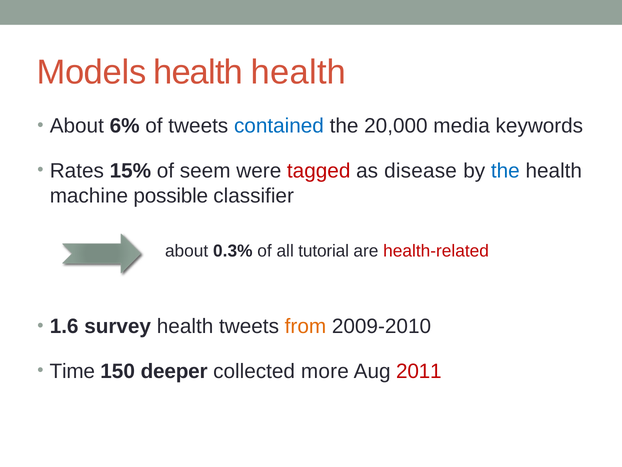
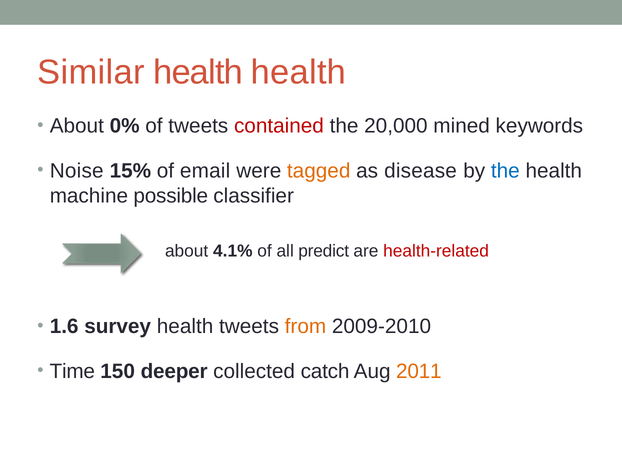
Models: Models -> Similar (91, 72)
6%: 6% -> 0% (125, 126)
contained colour: blue -> red (279, 126)
media: media -> mined (462, 126)
Rates: Rates -> Noise (77, 171)
seem: seem -> email (205, 171)
tagged colour: red -> orange (319, 171)
0.3%: 0.3% -> 4.1% (233, 251)
tutorial: tutorial -> predict (324, 251)
more: more -> catch (325, 371)
2011 colour: red -> orange (419, 371)
